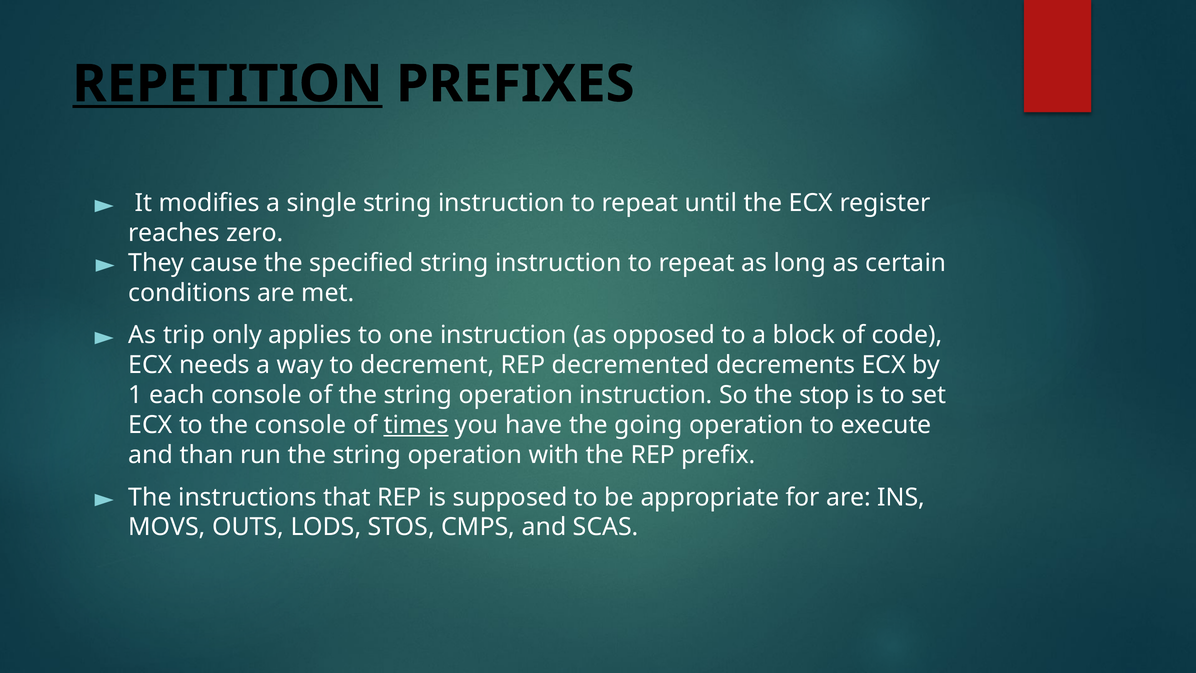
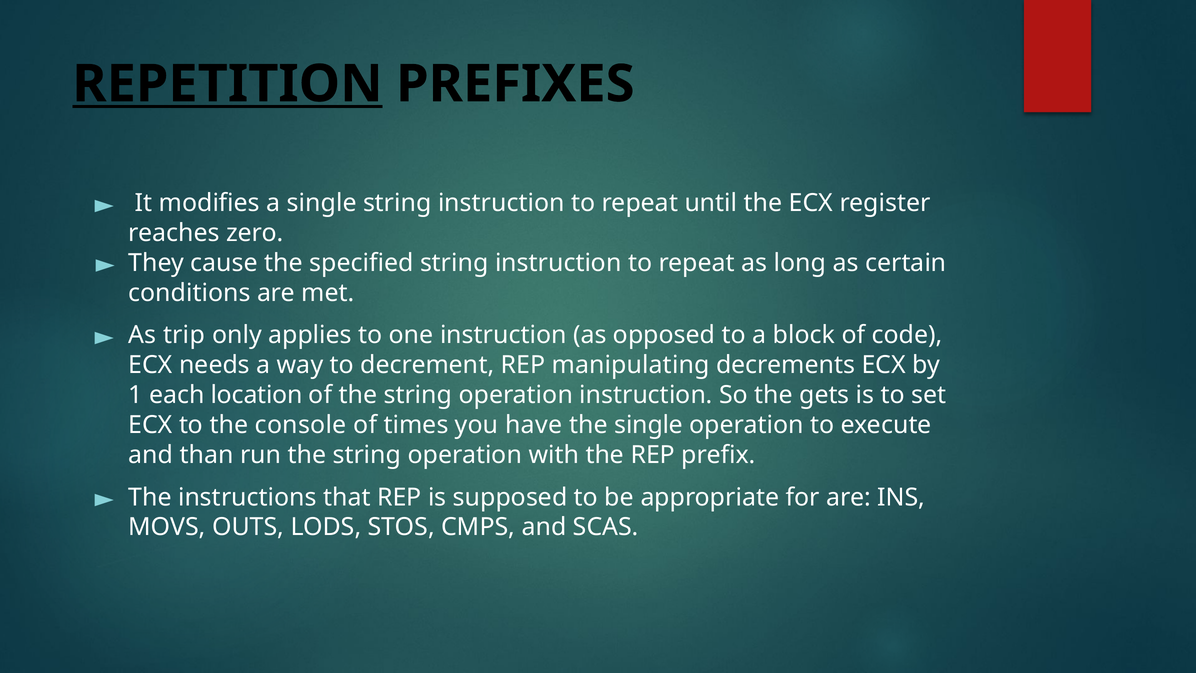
decremented: decremented -> manipulating (631, 365)
each console: console -> location (257, 395)
stop: stop -> gets (824, 395)
times underline: present -> none (416, 425)
the going: going -> single (649, 425)
